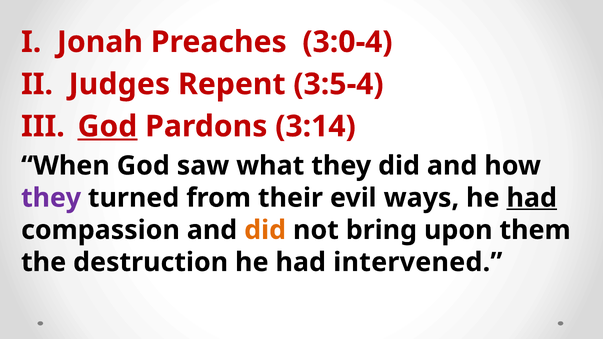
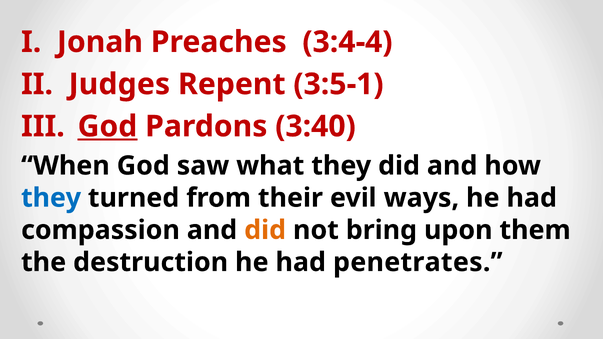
3:0-4: 3:0-4 -> 3:4-4 (347, 42)
3:5-4: 3:5-4 -> 3:5-1 (338, 84)
3:14: 3:14 -> 3:40 (315, 126)
they colour: purple -> blue (51, 198)
had underline: present -> none (532, 198)
intervened: intervened -> penetrates (418, 262)
